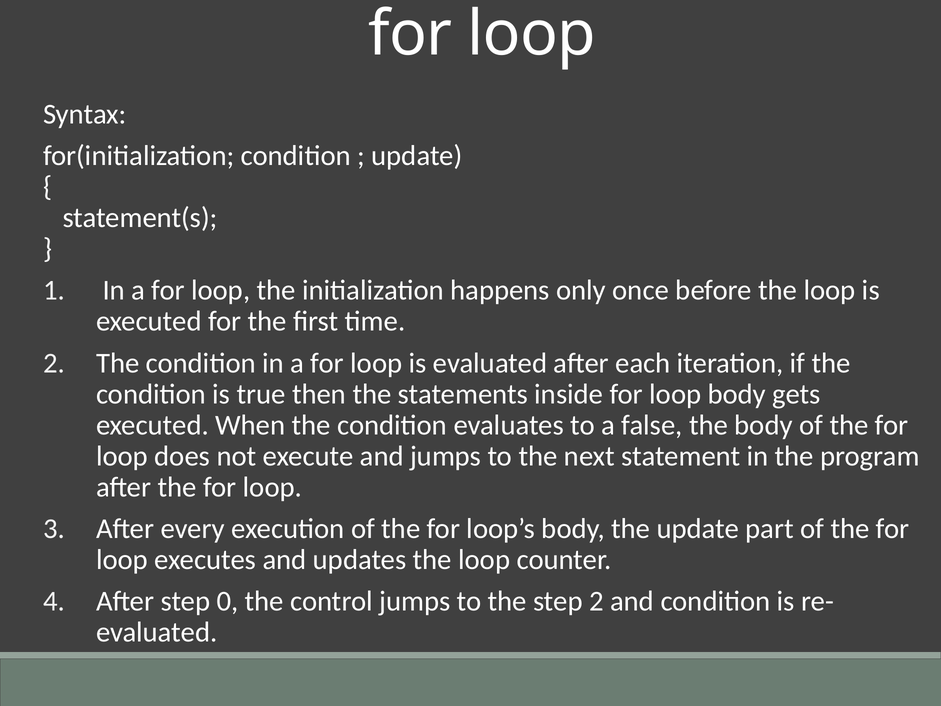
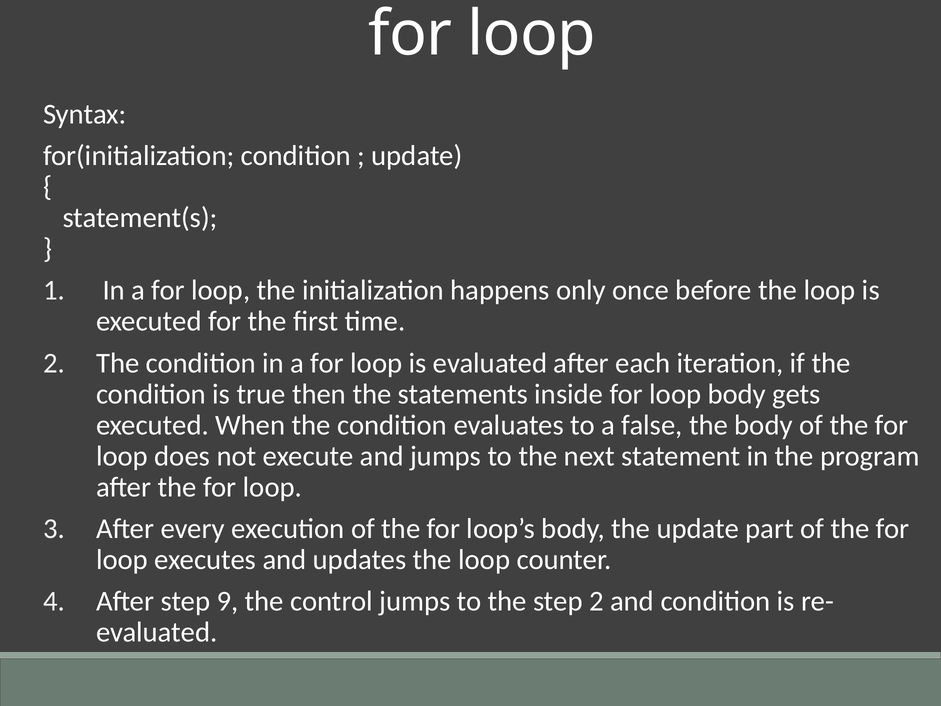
0: 0 -> 9 (228, 601)
